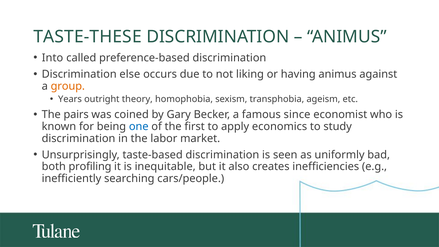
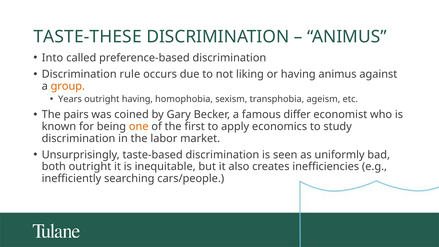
else: else -> rule (130, 74)
outright theory: theory -> having (137, 99)
since: since -> differ (297, 115)
one colour: blue -> orange (139, 126)
both profiling: profiling -> outright (90, 167)
